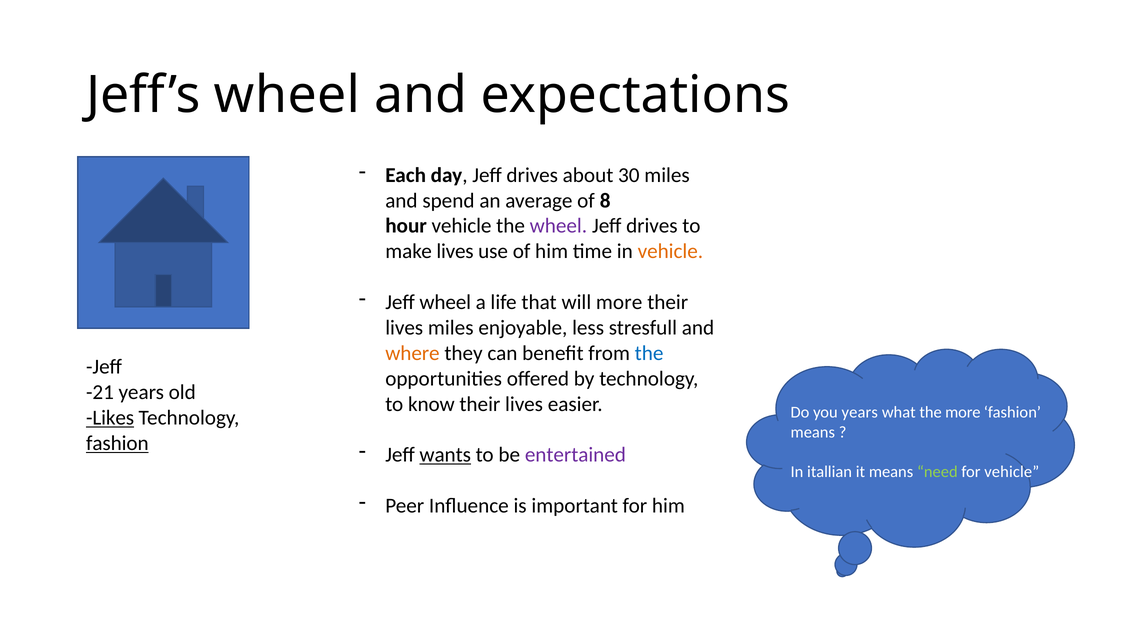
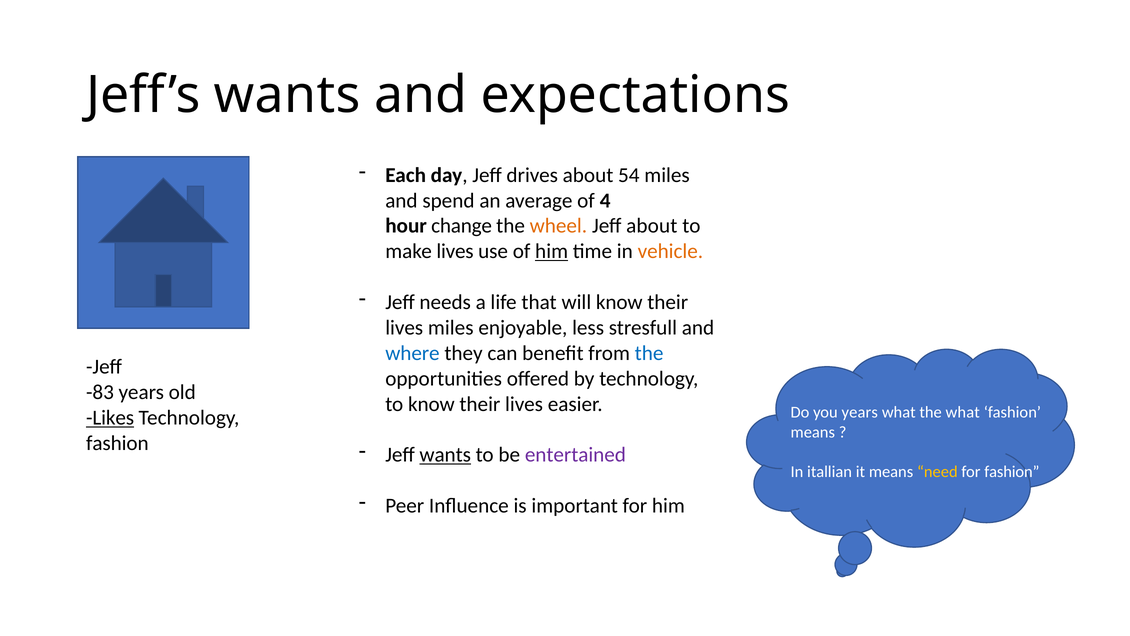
Jeff’s wheel: wheel -> wants (287, 95)
30: 30 -> 54 (629, 175)
8: 8 -> 4 (605, 200)
hour vehicle: vehicle -> change (462, 226)
wheel colour: purple -> orange (558, 226)
drives: drives -> about (652, 226)
him underline: none -> present (552, 251)
Jeff wheel: wheel -> needs (445, 302)
will more: more -> know (619, 302)
where colour: orange -> blue (412, 353)
-21: -21 -> -83 (100, 392)
the more: more -> what (963, 412)
fashion underline: present -> none (117, 443)
need colour: light green -> yellow (937, 471)
for vehicle: vehicle -> fashion (1012, 471)
